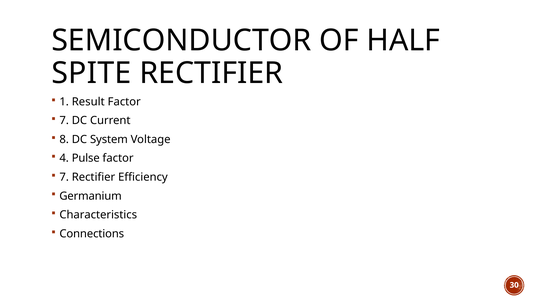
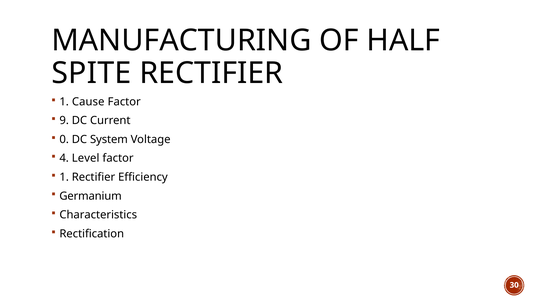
SEMICONDUCTOR: SEMICONDUCTOR -> MANUFACTURING (181, 40)
Result: Result -> Cause (88, 102)
7: 7 -> 9 (64, 121)
8: 8 -> 0 (64, 140)
Pulse: Pulse -> Level (86, 158)
7: 7 -> 1 (64, 177)
Connections: Connections -> Rectification (92, 234)
